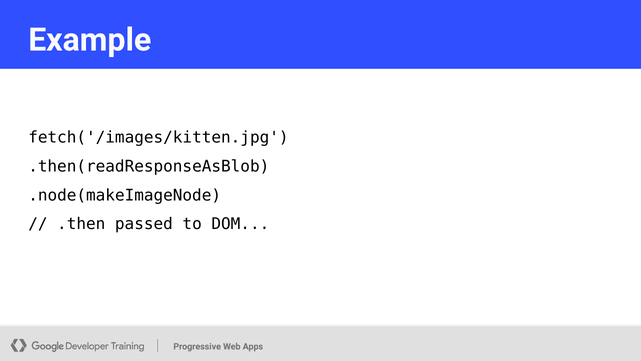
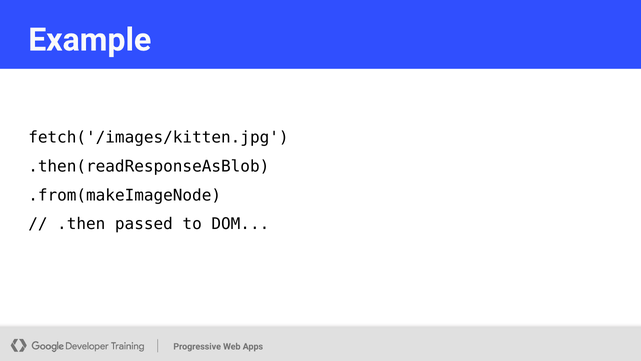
.node(makeImageNode: .node(makeImageNode -> .from(makeImageNode (125, 195)
